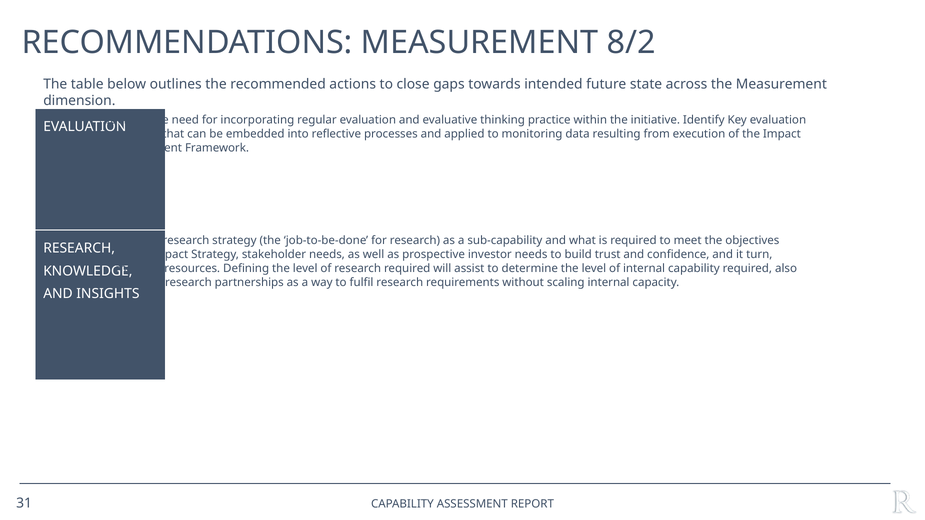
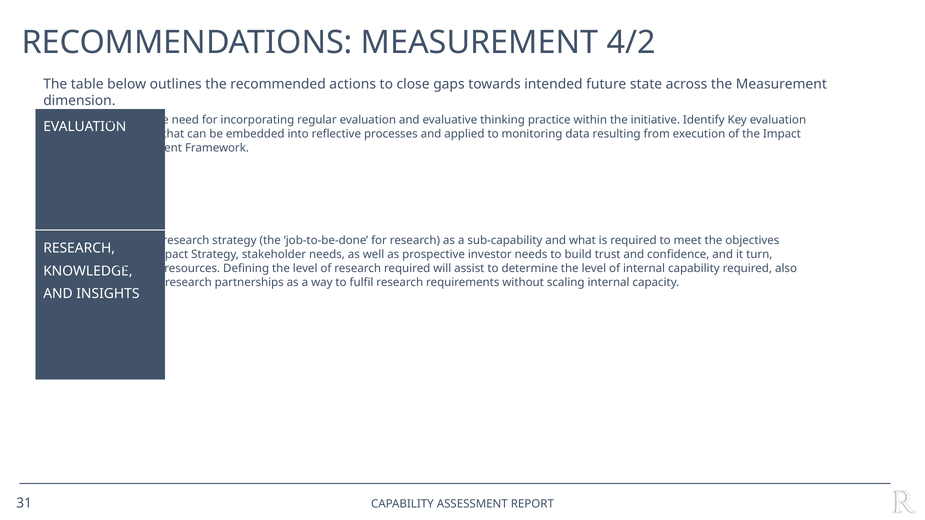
8/2: 8/2 -> 4/2 (631, 43)
